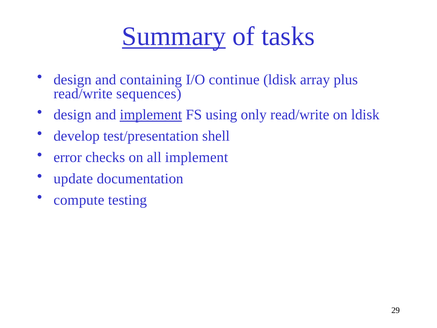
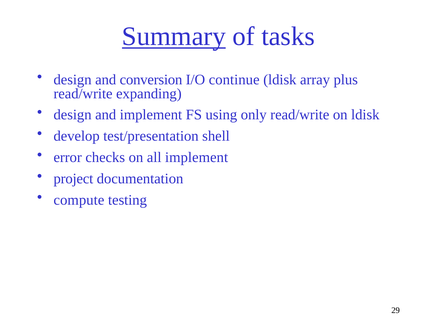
containing: containing -> conversion (151, 80)
sequences: sequences -> expanding (149, 93)
implement underline: present -> none (151, 115)
update: update -> project (73, 179)
